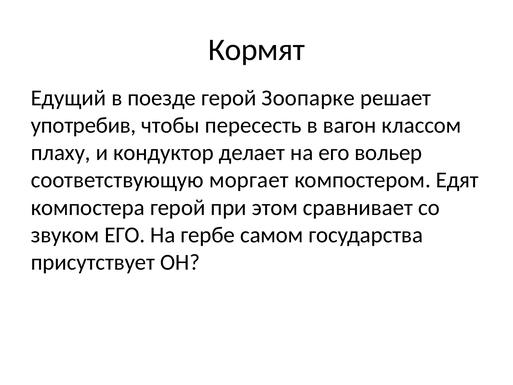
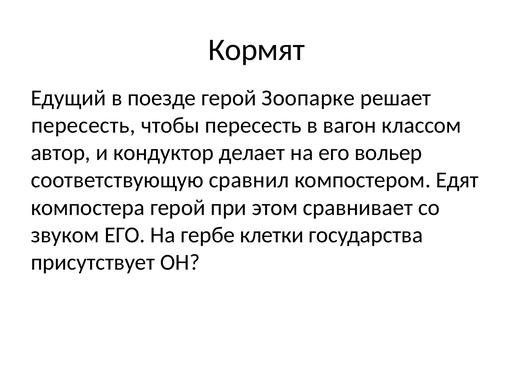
употребив: употребив -> пересесть (83, 125)
плаху: плаху -> автор (61, 153)
моргает: моргает -> сравнил (249, 180)
самом: самом -> клетки (272, 235)
